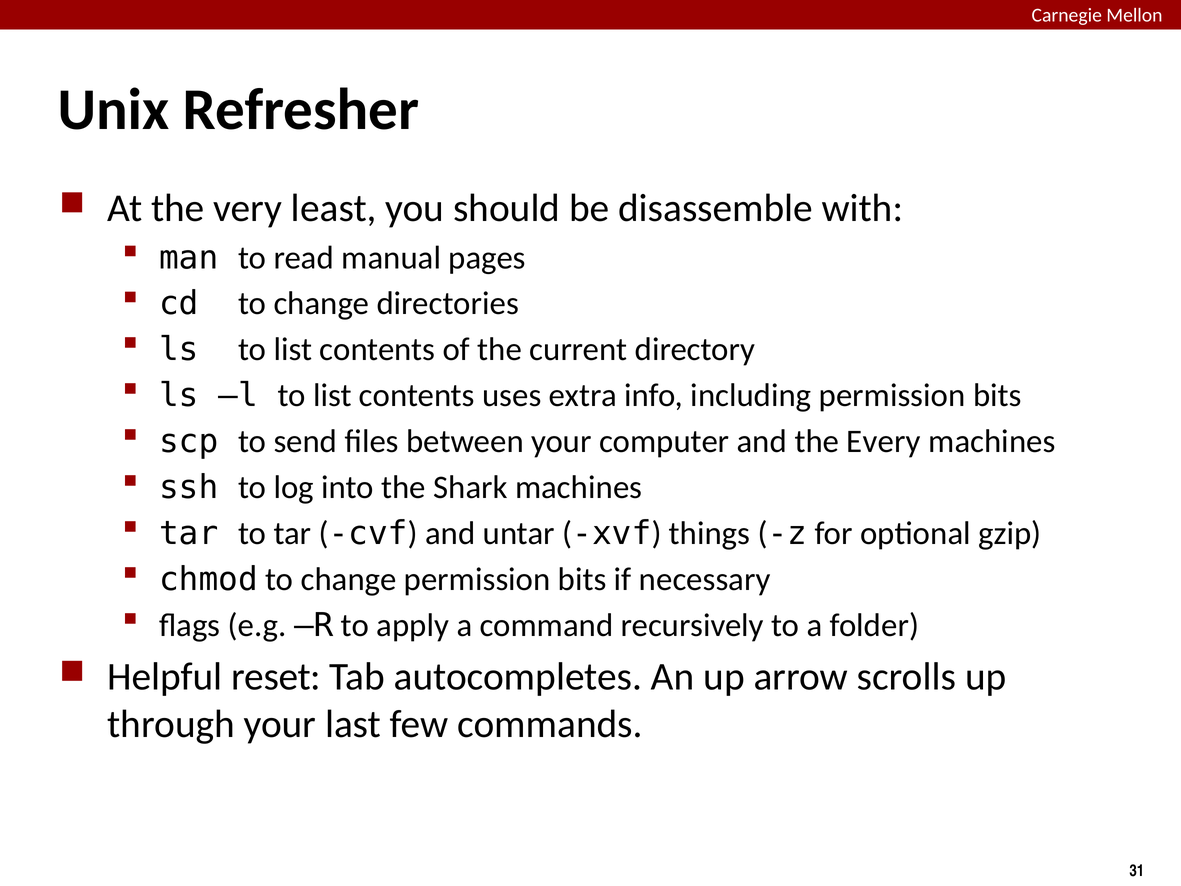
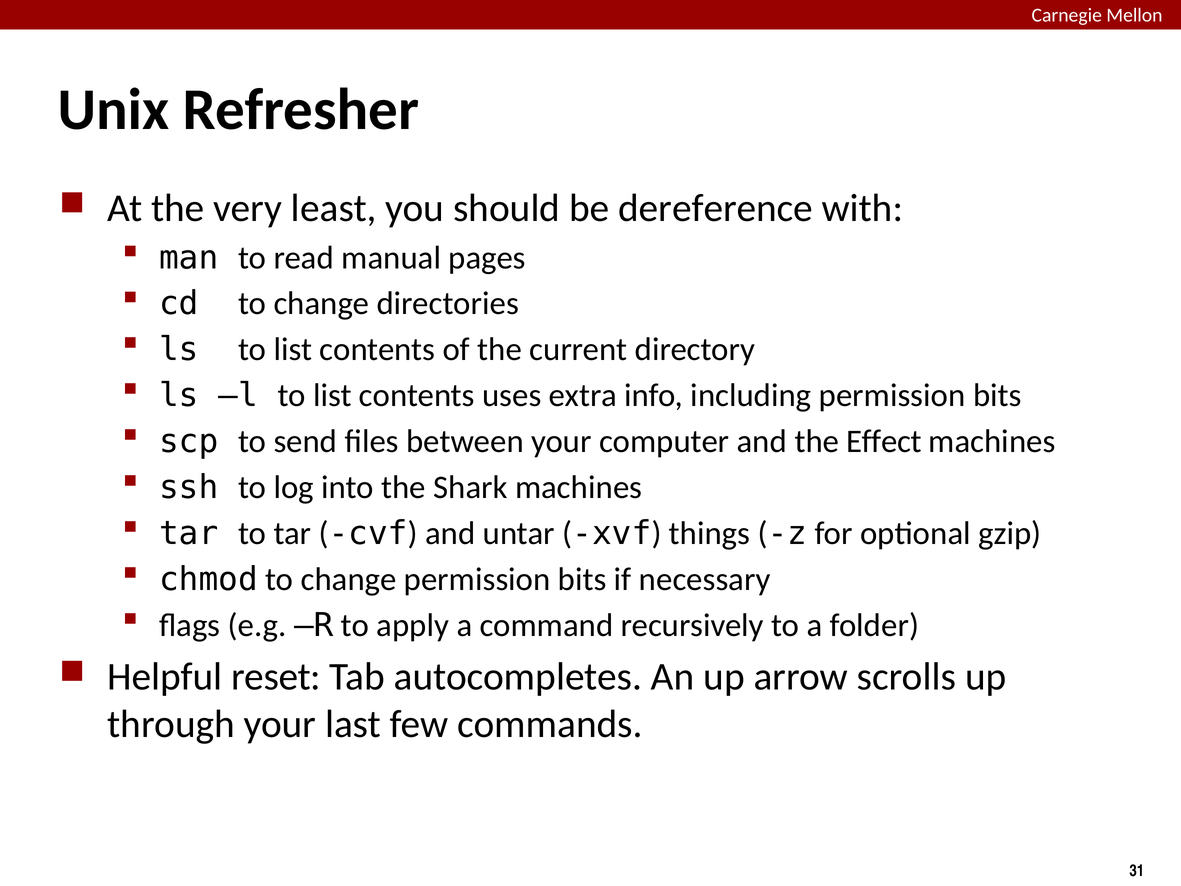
disassemble: disassemble -> dereference (716, 208)
Every: Every -> Effect (884, 441)
